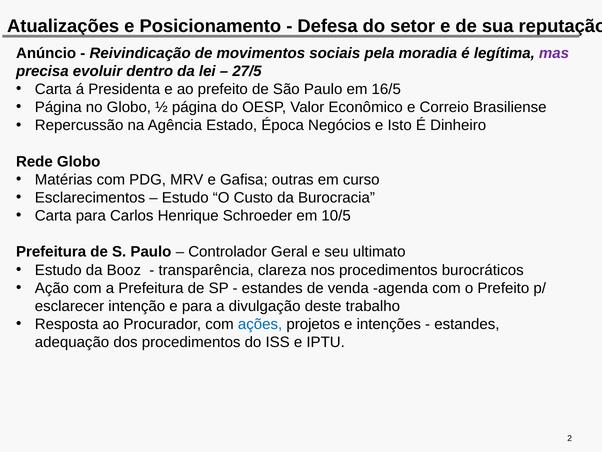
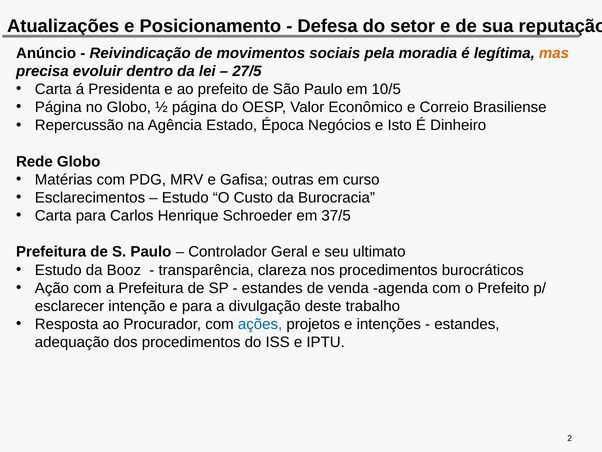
mas colour: purple -> orange (554, 53)
16/5: 16/5 -> 10/5 (386, 89)
10/5: 10/5 -> 37/5 (336, 216)
